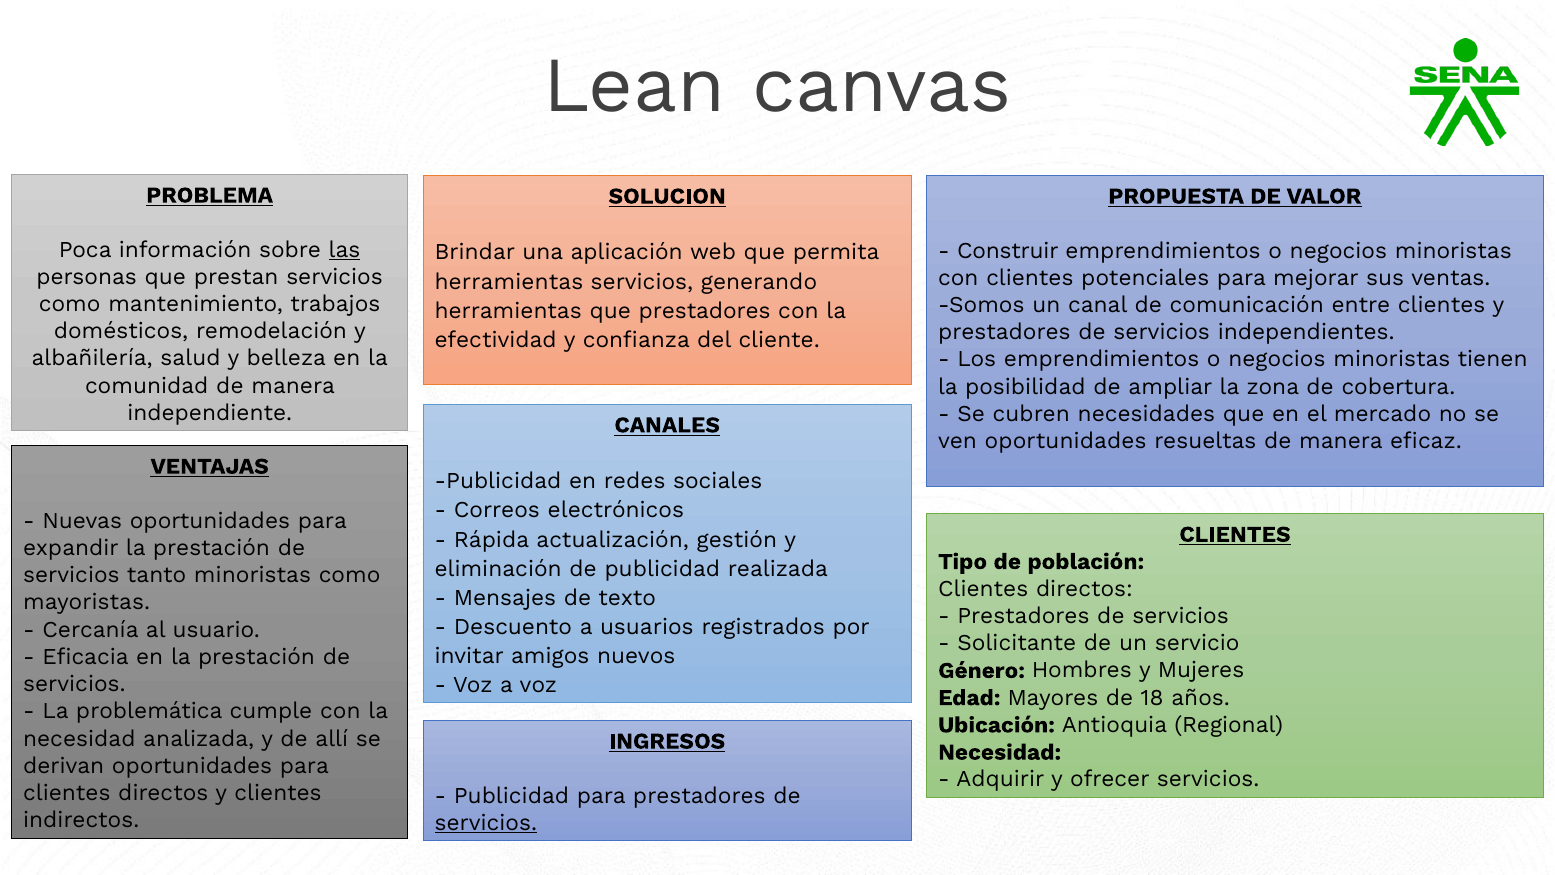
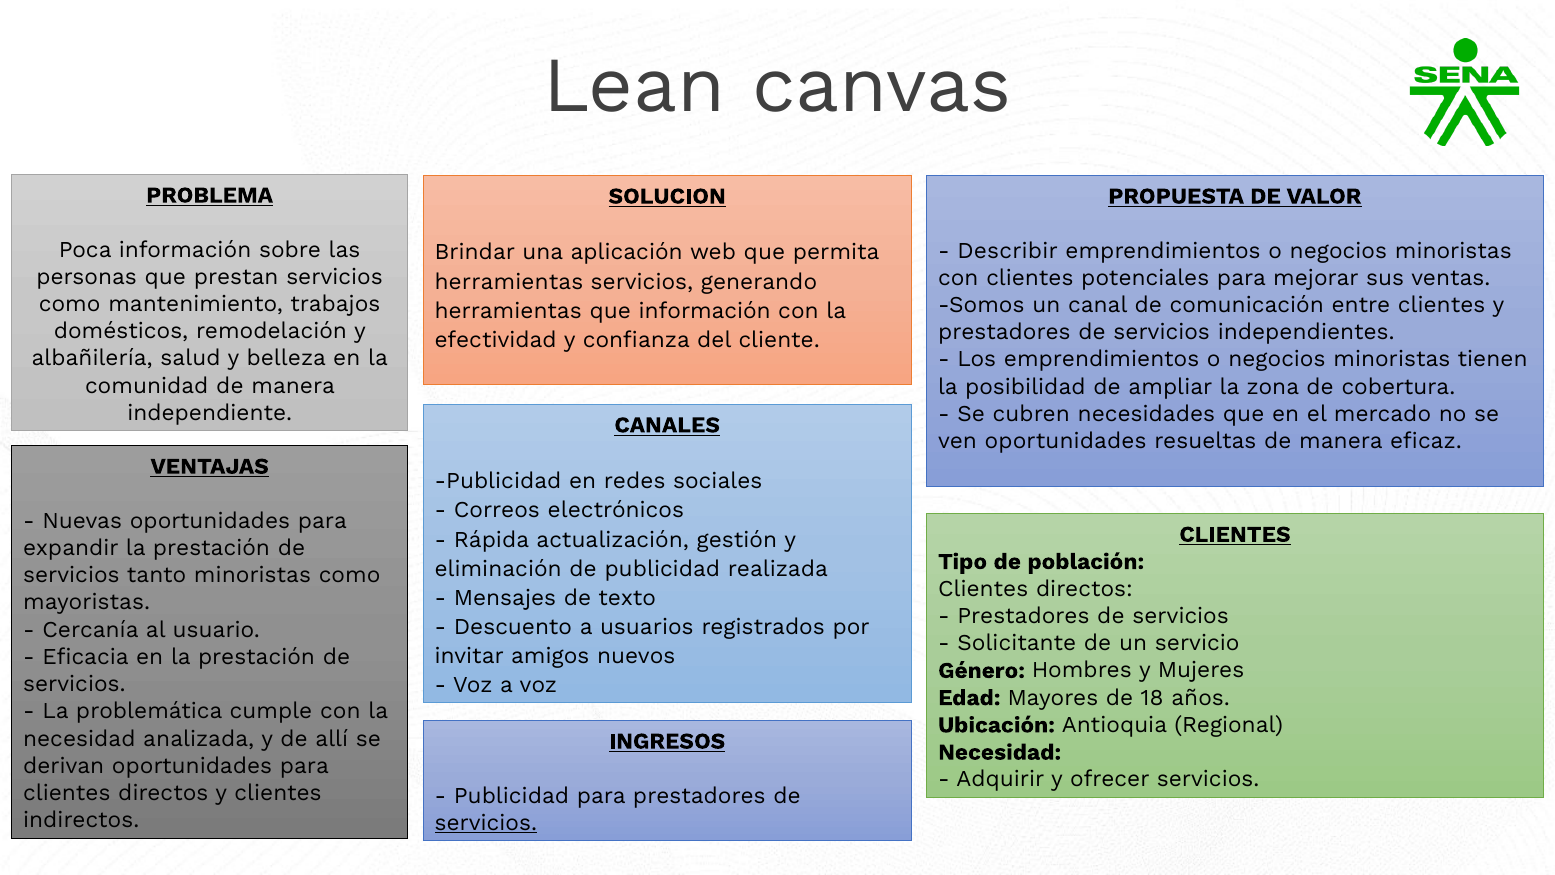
las underline: present -> none (344, 249)
Construir: Construir -> Describir (1008, 250)
que prestadores: prestadores -> información (705, 311)
